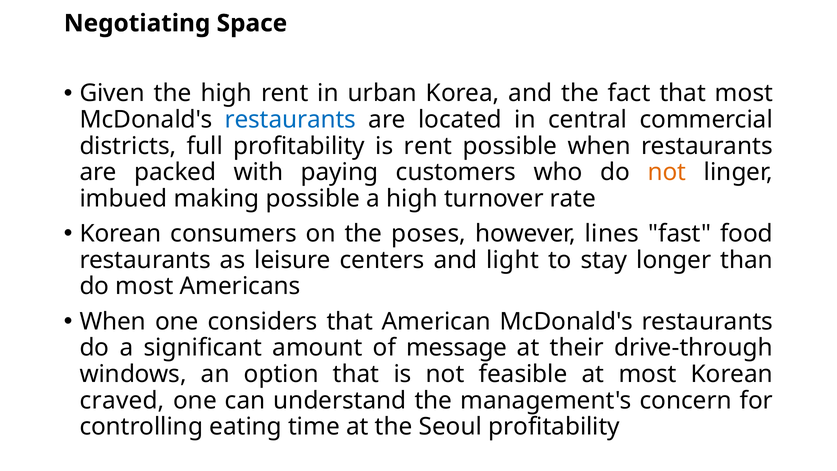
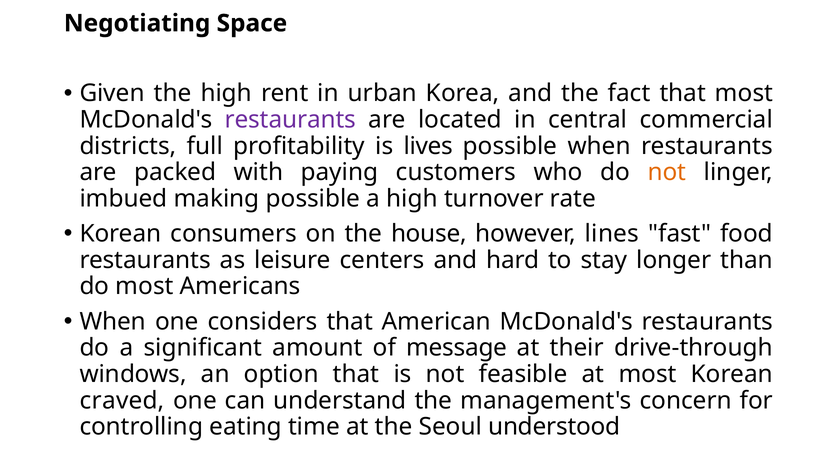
restaurants colour: blue -> purple (290, 120)
is rent: rent -> lives (428, 146)
poses: poses -> house (429, 234)
light: light -> hard (513, 260)
Seoul profitability: profitability -> understood (554, 427)
